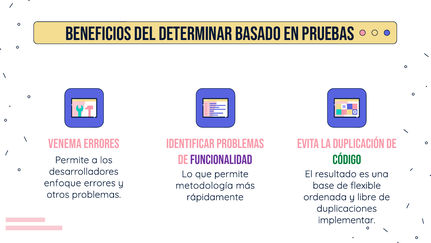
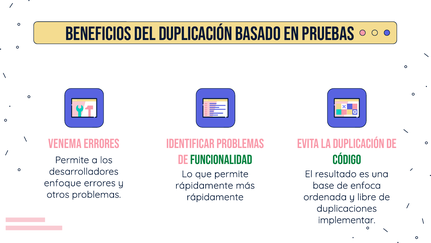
del determinar: determinar -> duplicación (195, 34)
funcionalidad colour: purple -> green (221, 159)
metodología: metodología -> rápidamente (204, 185)
flexible: flexible -> enfoca (366, 185)
